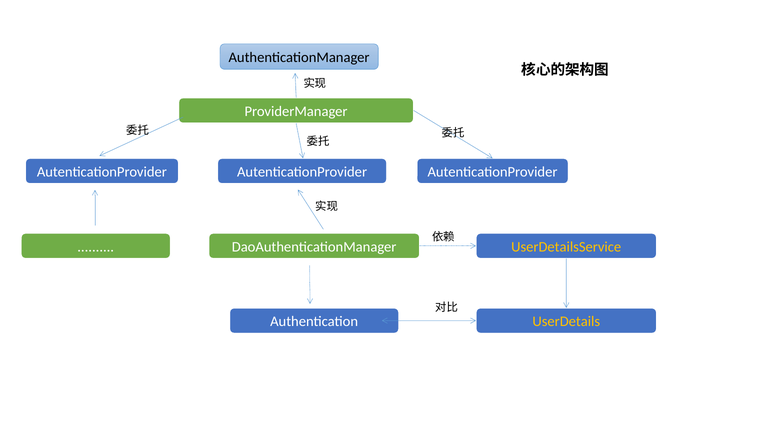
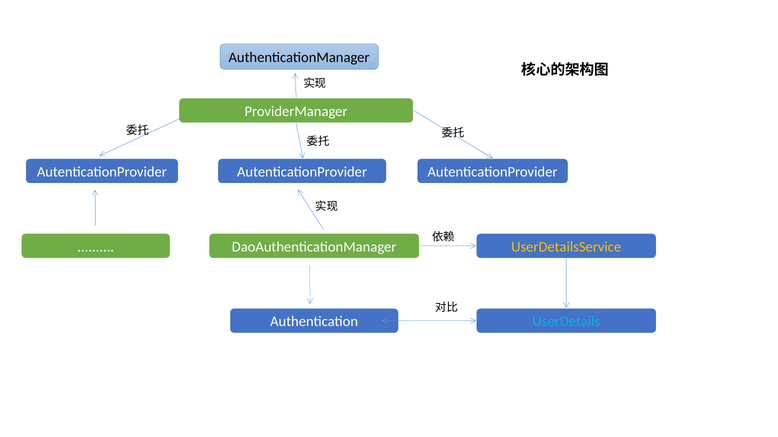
UserDetails colour: yellow -> light blue (566, 322)
